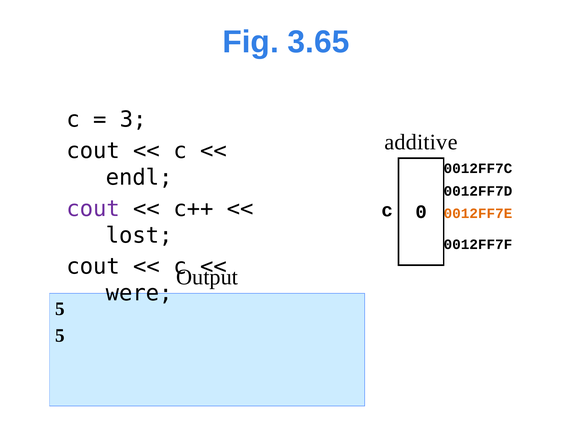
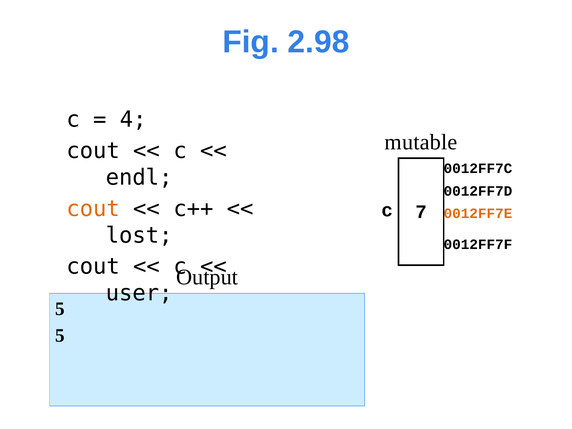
3.65: 3.65 -> 2.98 (319, 42)
3: 3 -> 4 (133, 120)
additive: additive -> mutable (421, 142)
cout colour: purple -> orange (93, 209)
0: 0 -> 7 (421, 212)
were: were -> user (139, 293)
